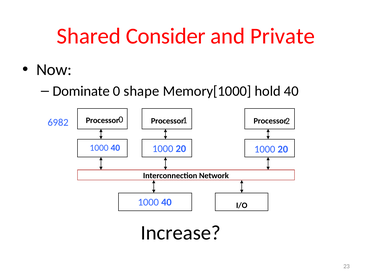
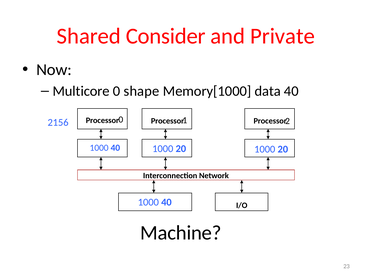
Dominate: Dominate -> Multicore (81, 91)
hold: hold -> data (268, 91)
6982: 6982 -> 2156 (58, 122)
Increase: Increase -> Machine (181, 233)
